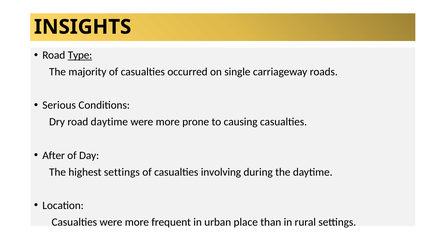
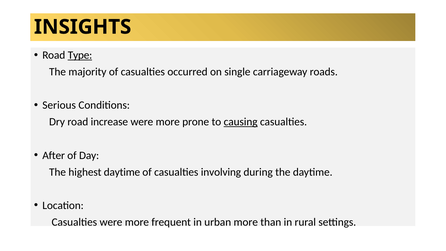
road daytime: daytime -> increase (109, 122)
causing underline: none -> present (241, 122)
highest settings: settings -> daytime (122, 172)
urban place: place -> more (246, 222)
